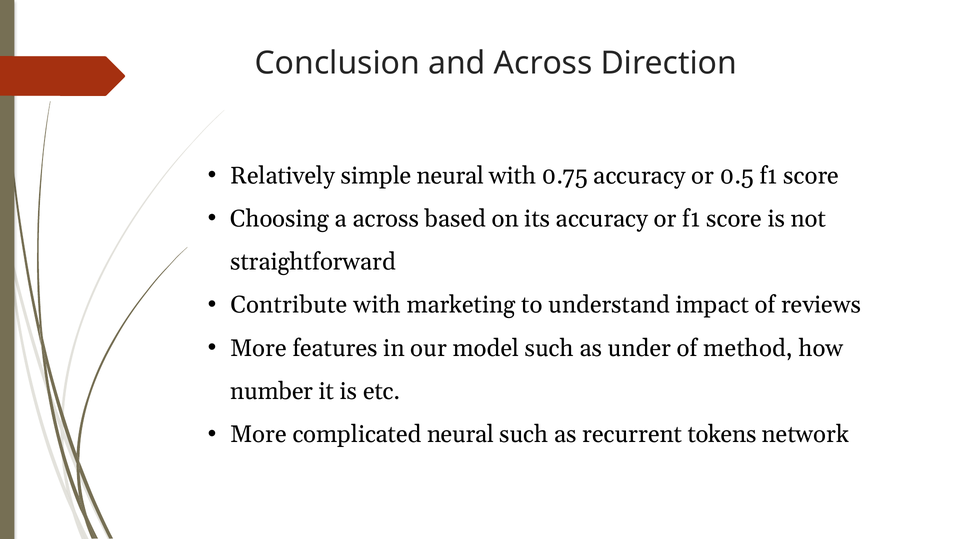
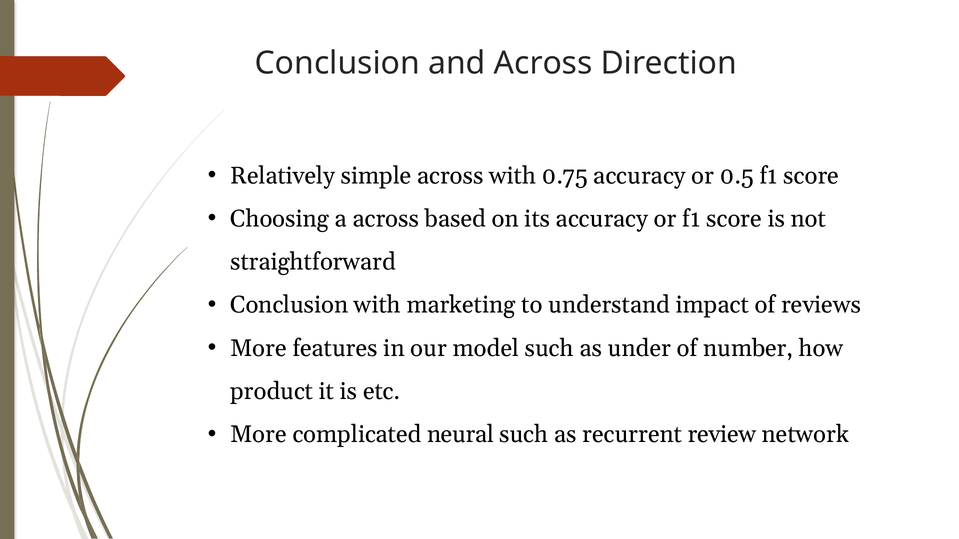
simple neural: neural -> across (450, 176)
Contribute: Contribute -> Conclusion (289, 305)
method: method -> number (748, 348)
number: number -> product (272, 392)
tokens: tokens -> review (722, 435)
